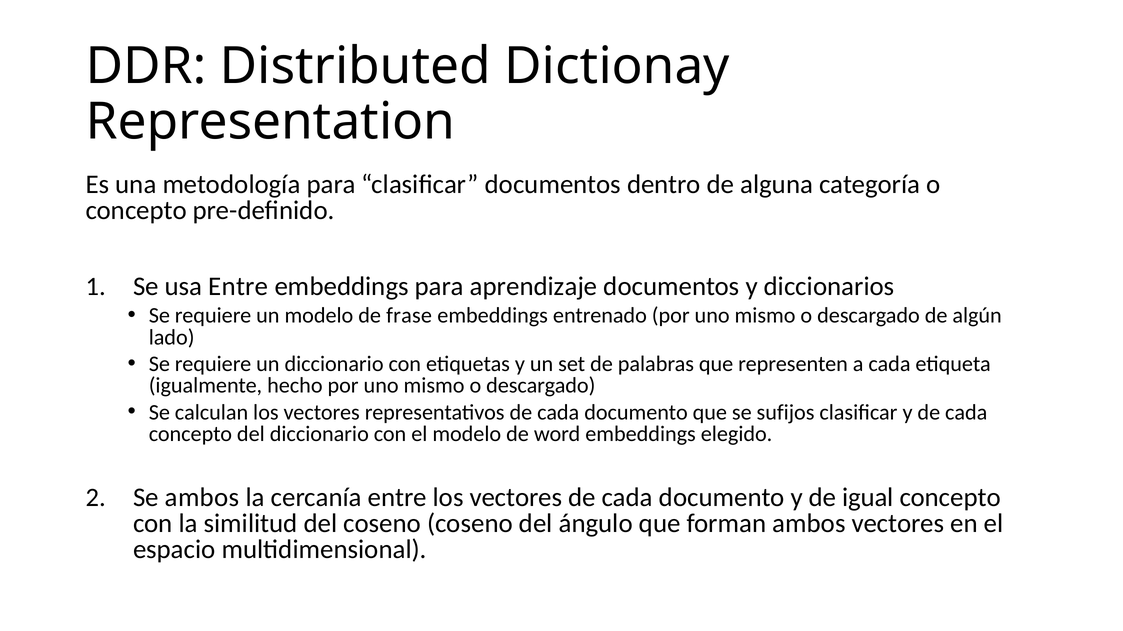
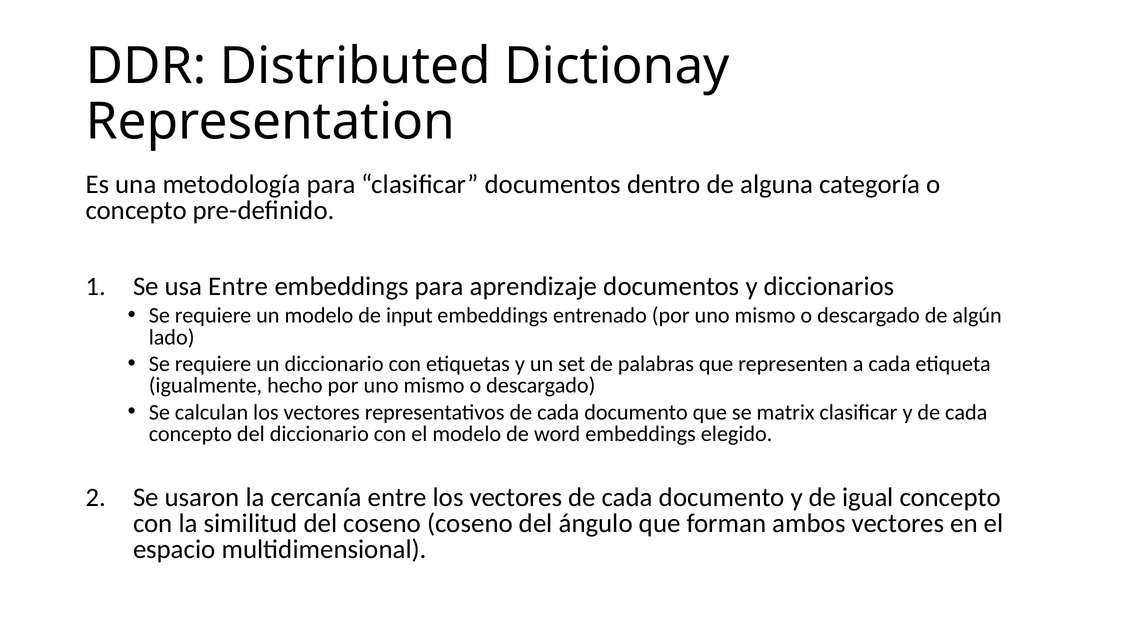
frase: frase -> input (409, 316)
sufijos: sufijos -> matrix (786, 413)
Se ambos: ambos -> usaron (202, 498)
